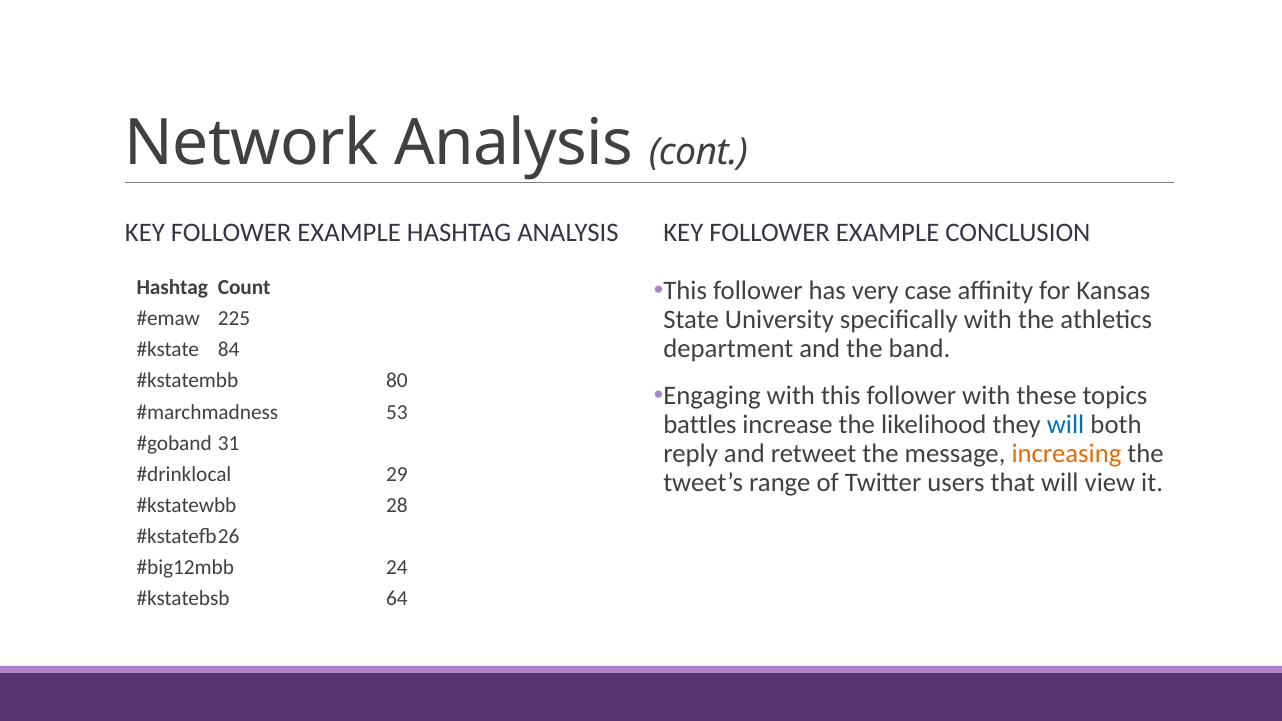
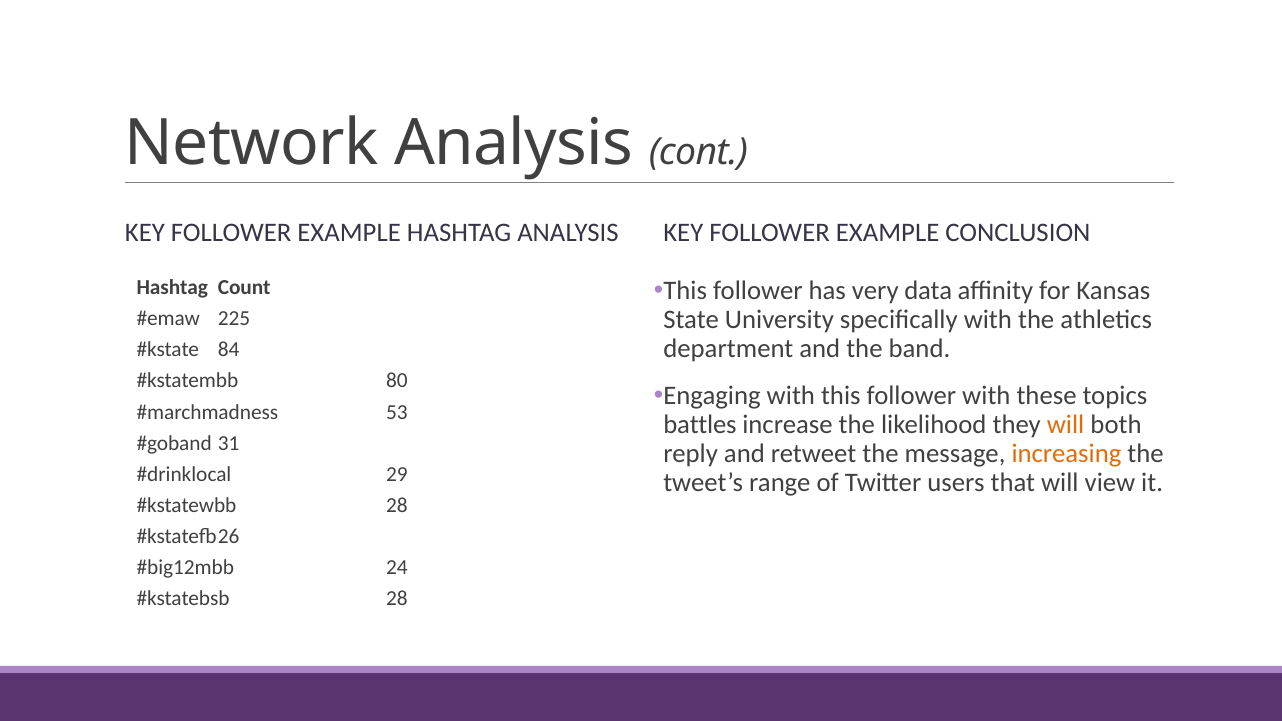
case: case -> data (928, 291)
will colour: blue -> orange (1066, 425)
64: 64 -> 28 (397, 599)
